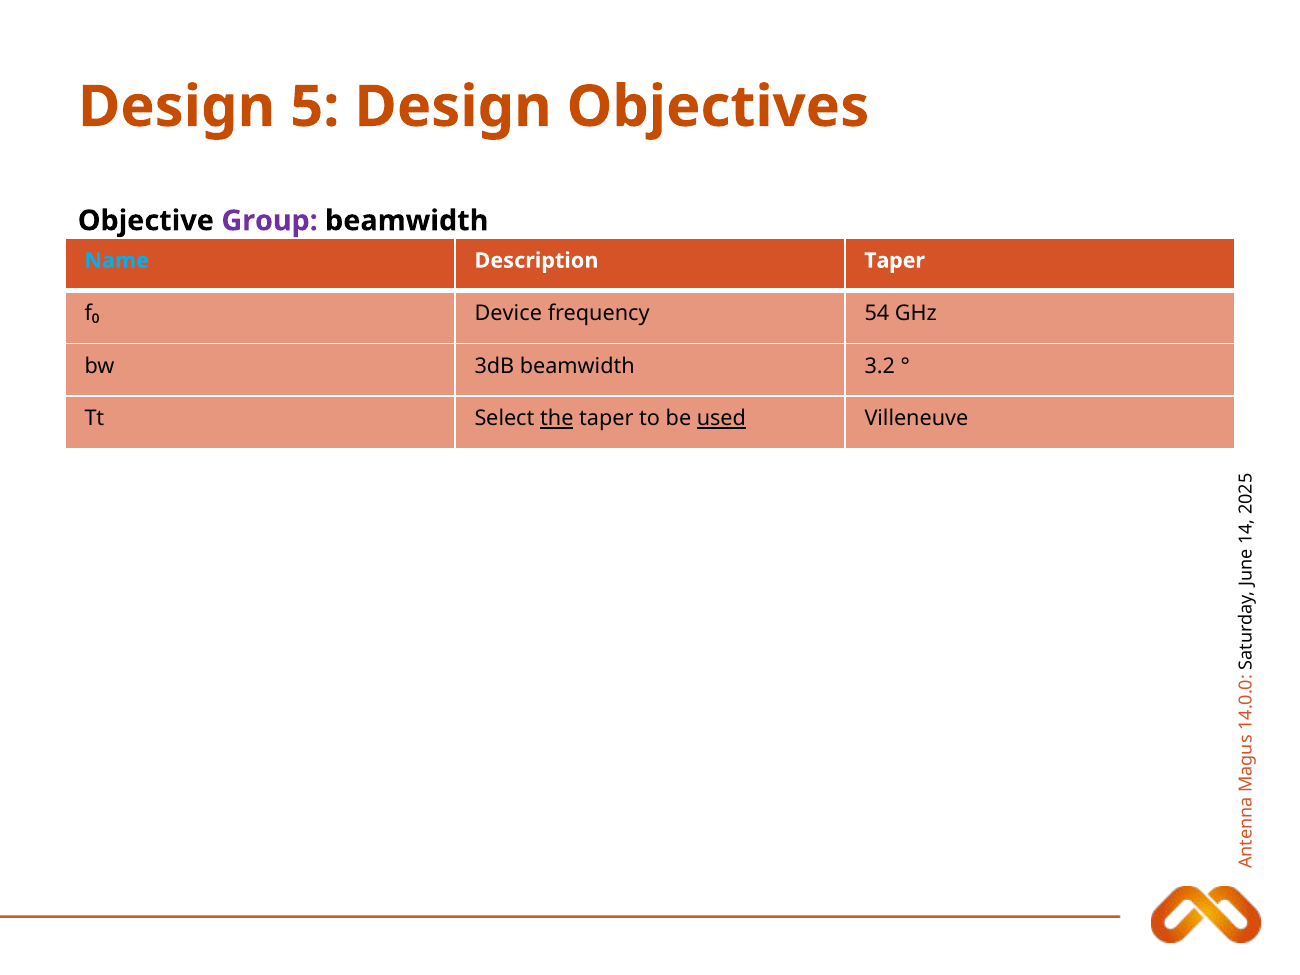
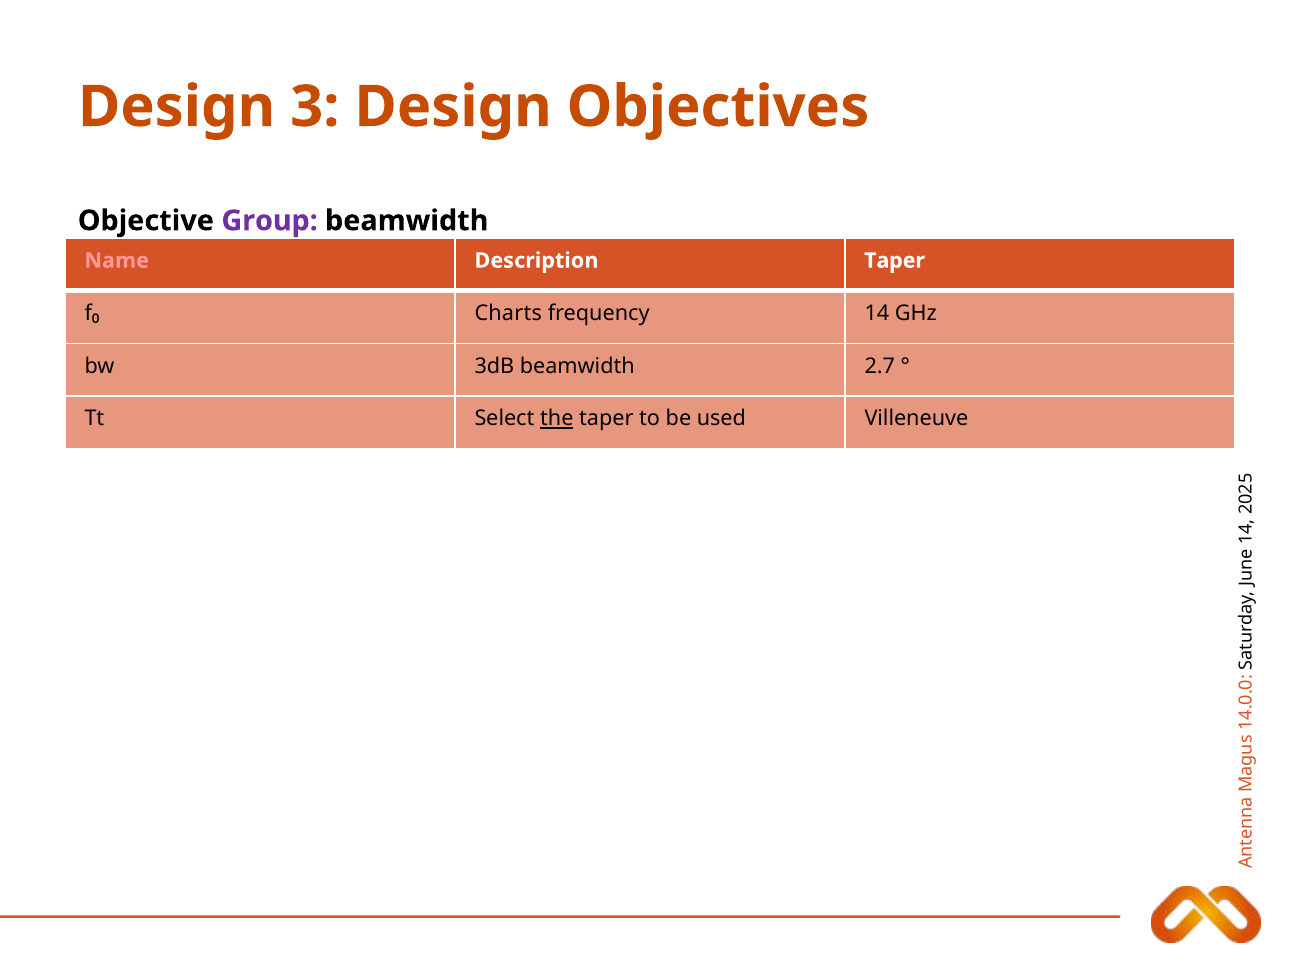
Design 5: 5 -> 3 (315, 107)
Name colour: light blue -> pink (117, 261)
Device: Device -> Charts (508, 313)
54: 54 -> 14 (877, 313)
3.2: 3.2 -> 2.7 (880, 366)
used underline: present -> none (721, 419)
